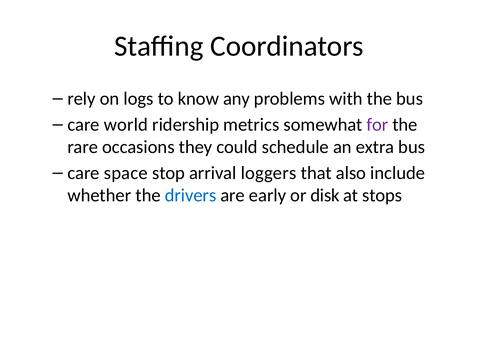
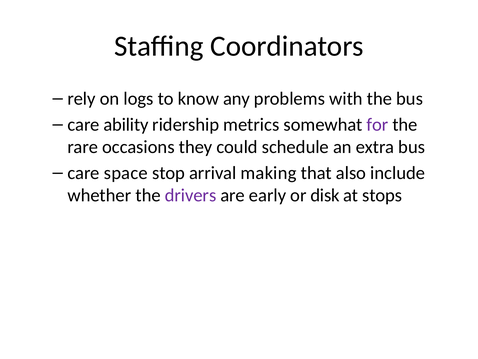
world: world -> ability (126, 125)
loggers: loggers -> making (269, 173)
drivers colour: blue -> purple (191, 195)
